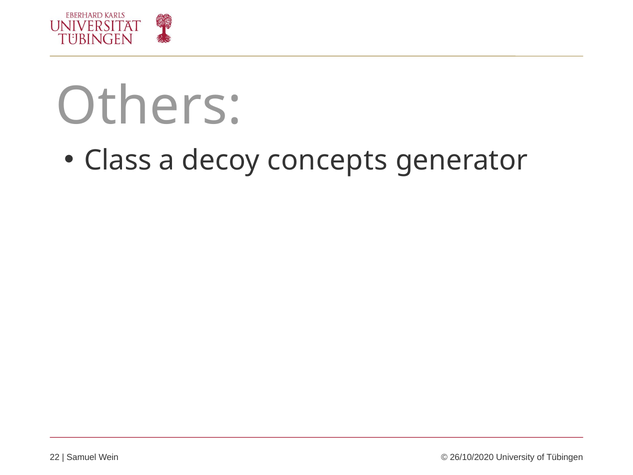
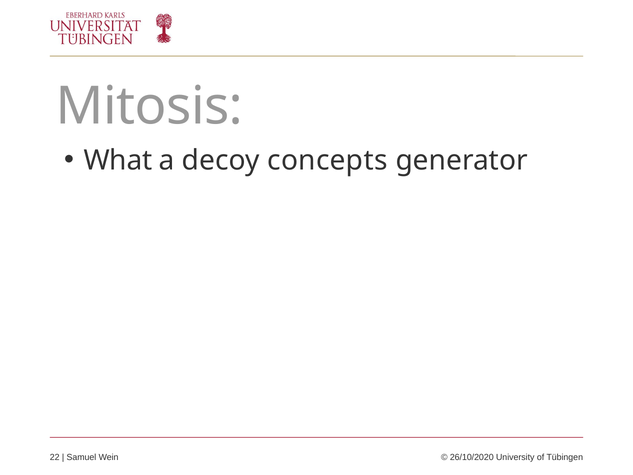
Others: Others -> Mitosis (149, 106)
Class: Class -> What (118, 160)
